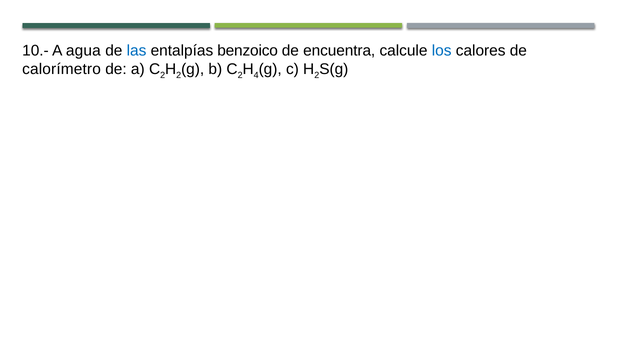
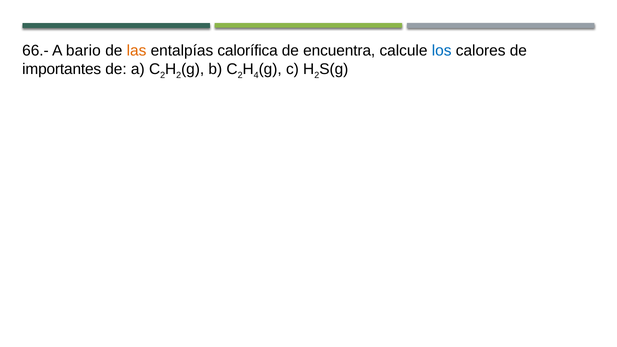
10.-: 10.- -> 66.- (35, 51)
agua: agua -> bario (83, 51)
las colour: blue -> orange (137, 51)
benzoico: benzoico -> calorífica (248, 51)
calorímetro: calorímetro -> importantes (62, 69)
